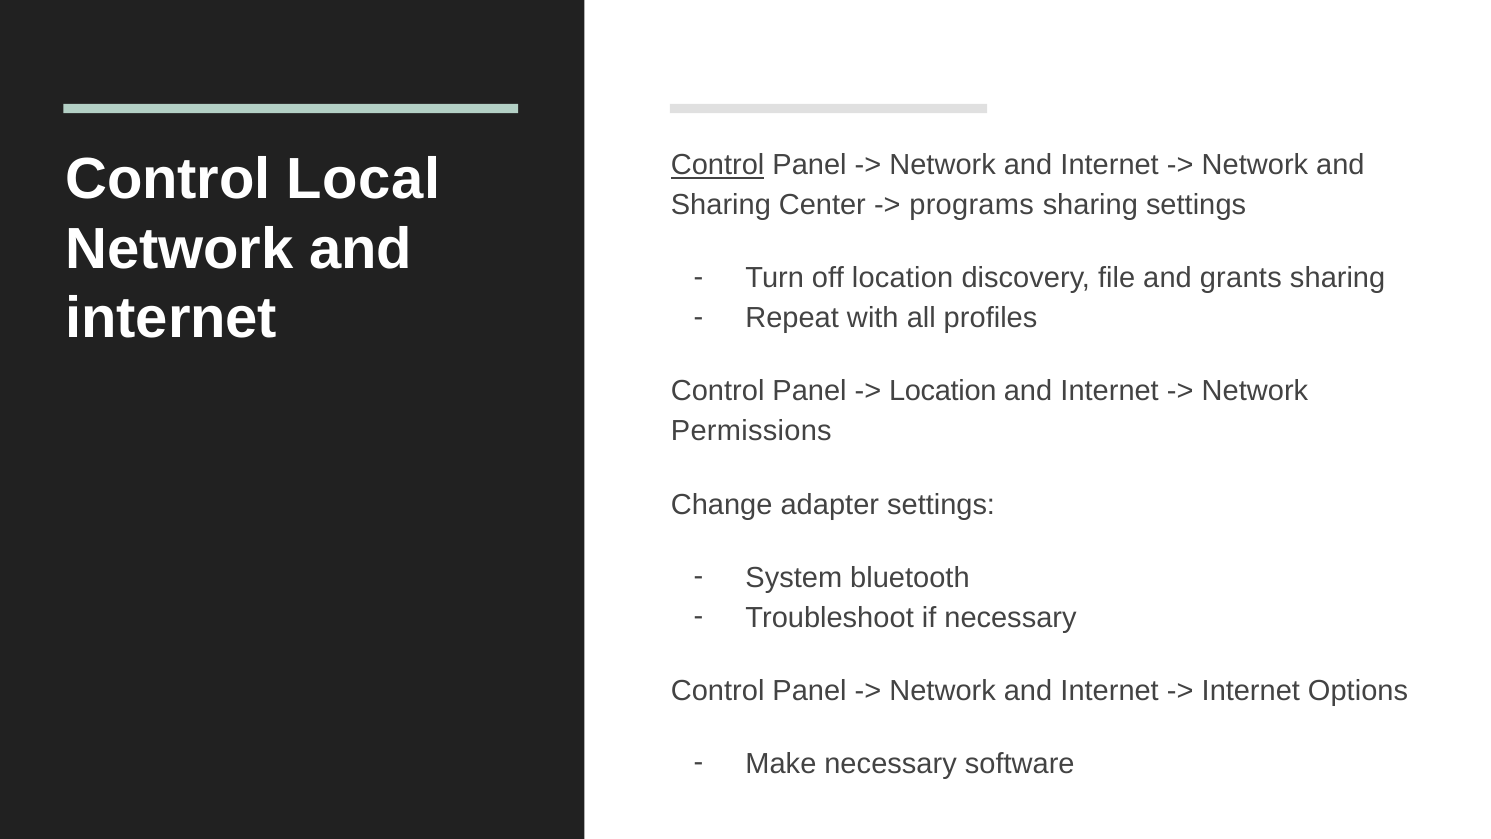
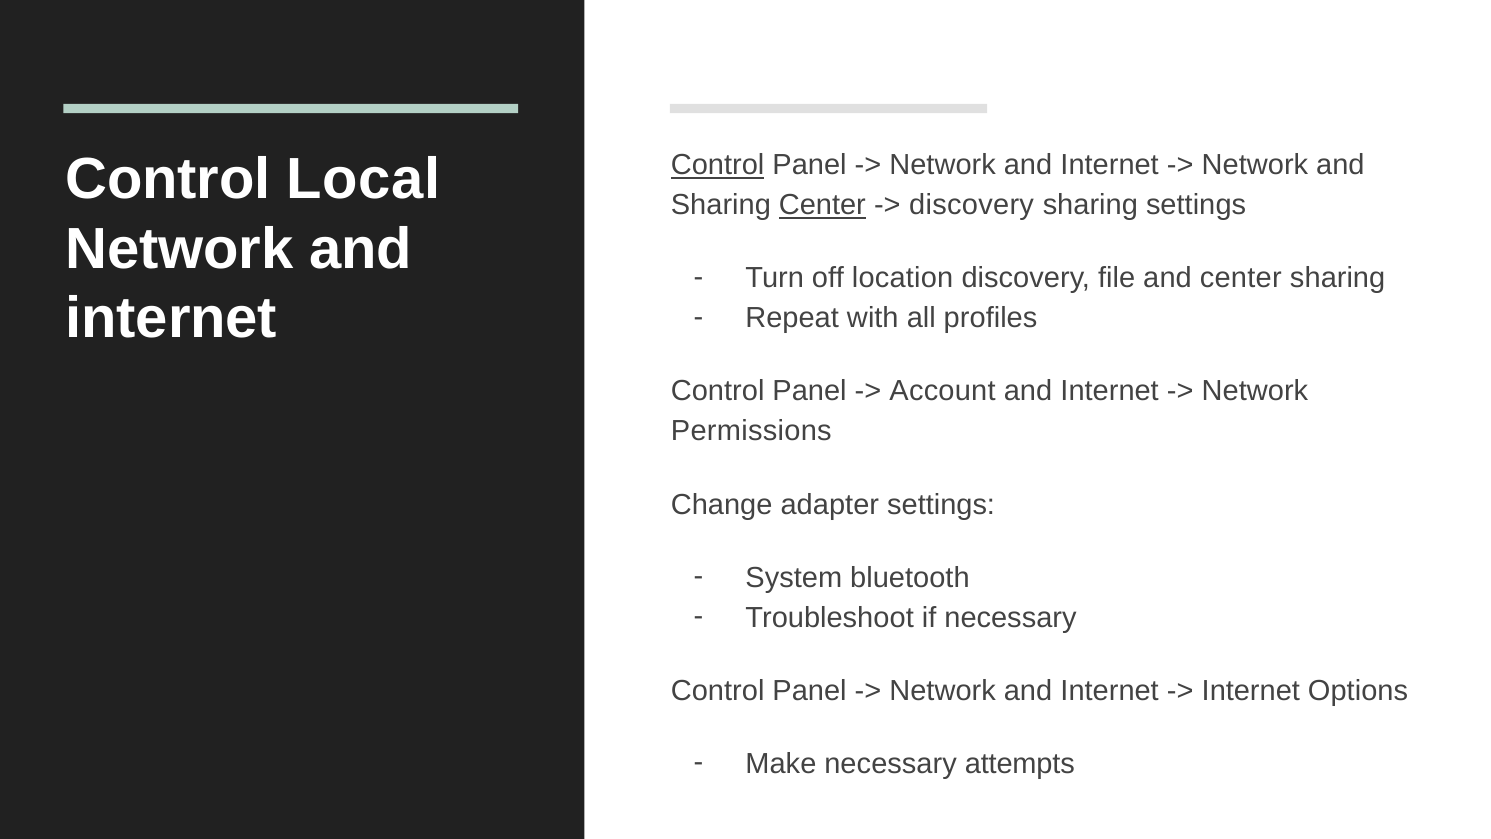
Center underline: none -> present (822, 205)
programs: programs -> discovery (972, 205)
and grants: grants -> center (1241, 278)
Location: Location -> Account (943, 391)
software: software -> attempts (1020, 764)
